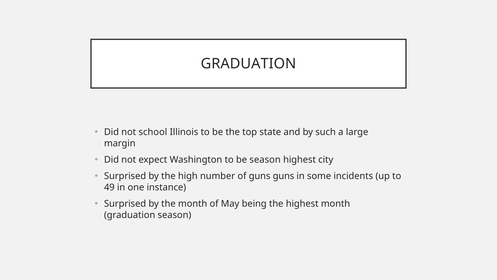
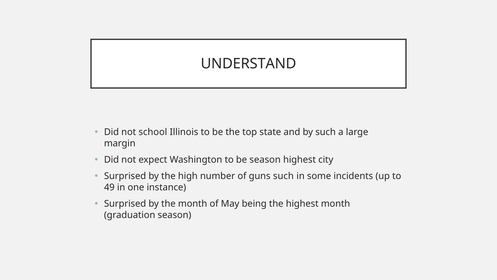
GRADUATION: GRADUATION -> UNDERSTAND (249, 63)
guns guns: guns -> such (283, 176)
